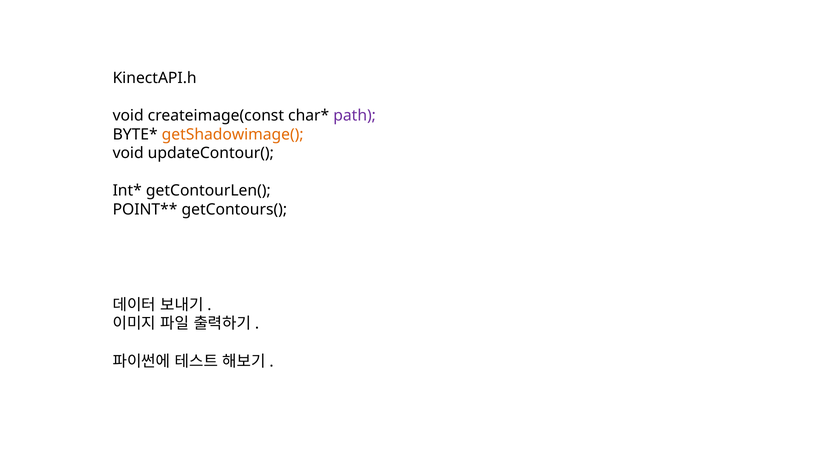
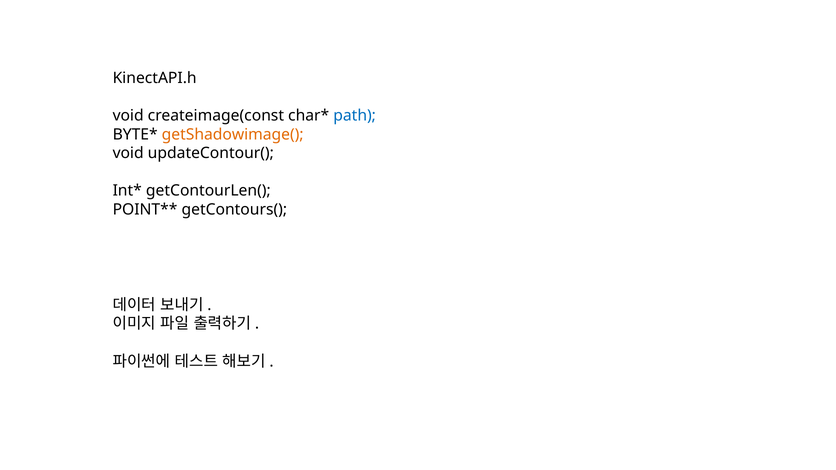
path colour: purple -> blue (355, 116)
